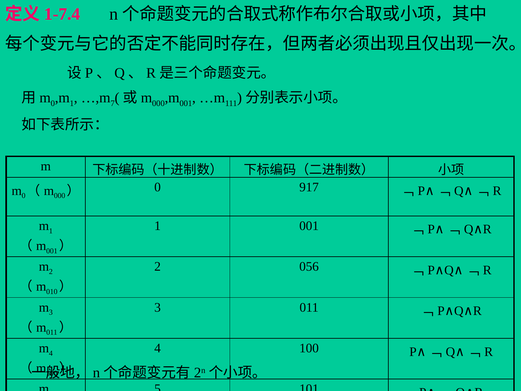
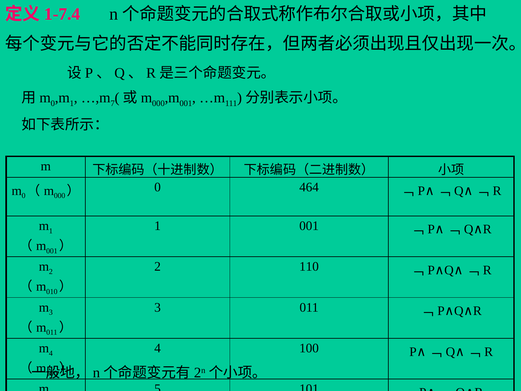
917: 917 -> 464 (309, 187)
2 056: 056 -> 110 (309, 266)
